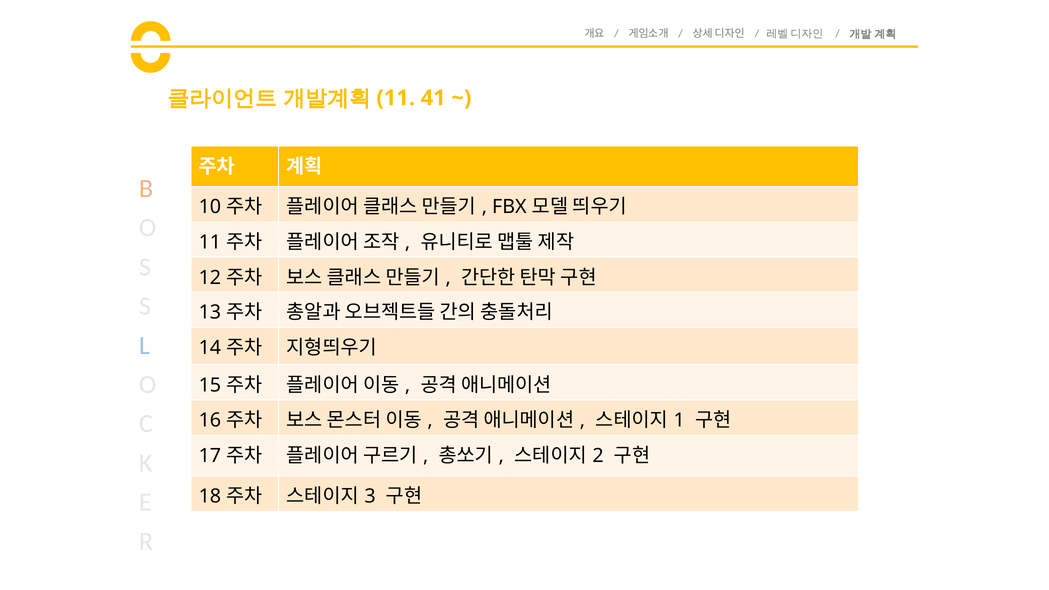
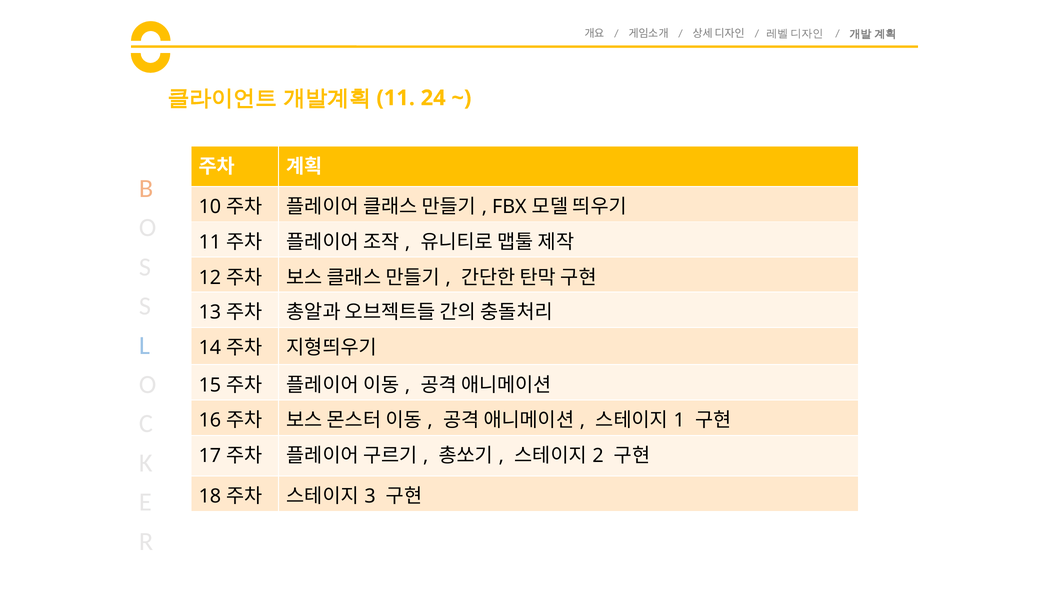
41: 41 -> 24 (433, 98)
